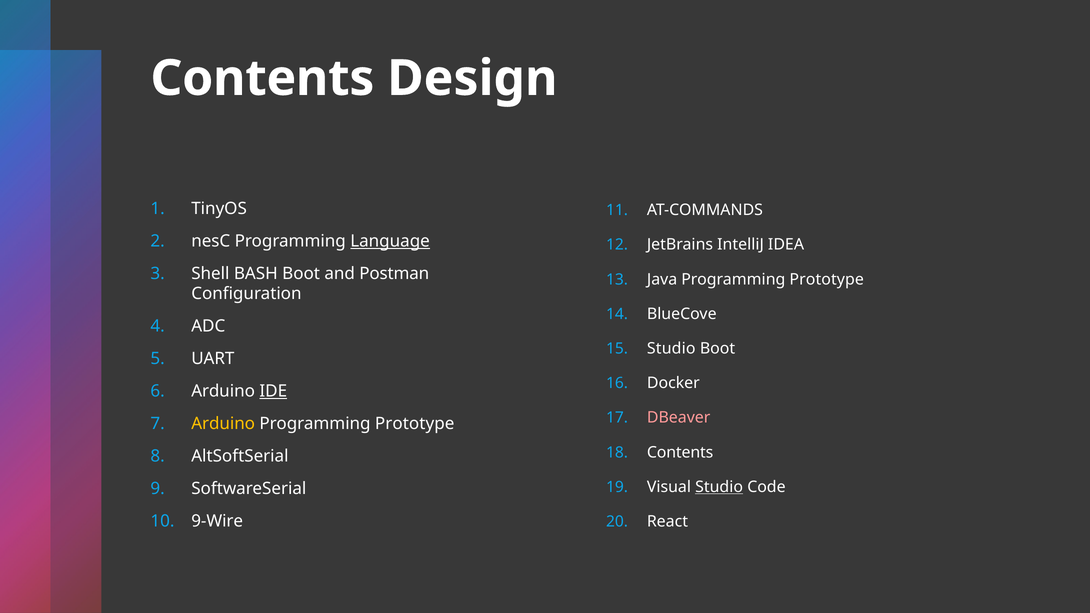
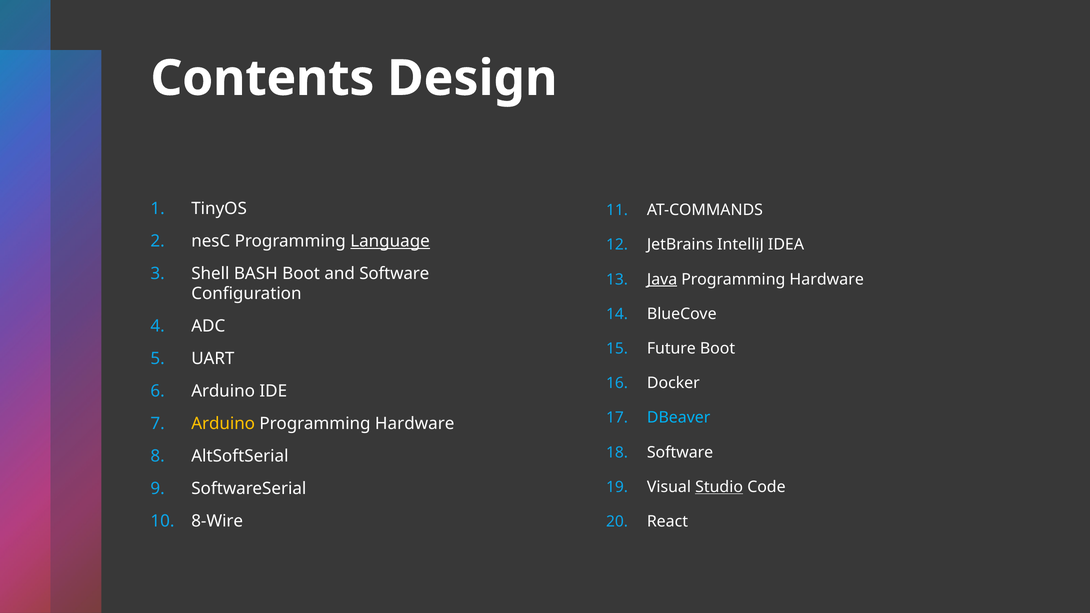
and Postman: Postman -> Software (394, 274)
Java underline: none -> present (662, 279)
Prototype: Prototype -> Hardware (827, 279)
Studio: Studio -> Future (671, 349)
IDE underline: present -> none (273, 391)
DBeaver colour: pink -> light blue (679, 418)
Prototype: Prototype -> Hardware (415, 424)
Contents: Contents -> Software (680, 452)
9-Wire: 9-Wire -> 8-Wire (217, 521)
